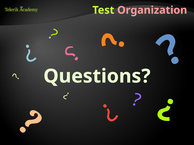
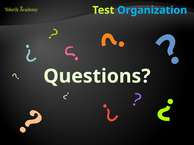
Organization colour: pink -> light blue (152, 10)
